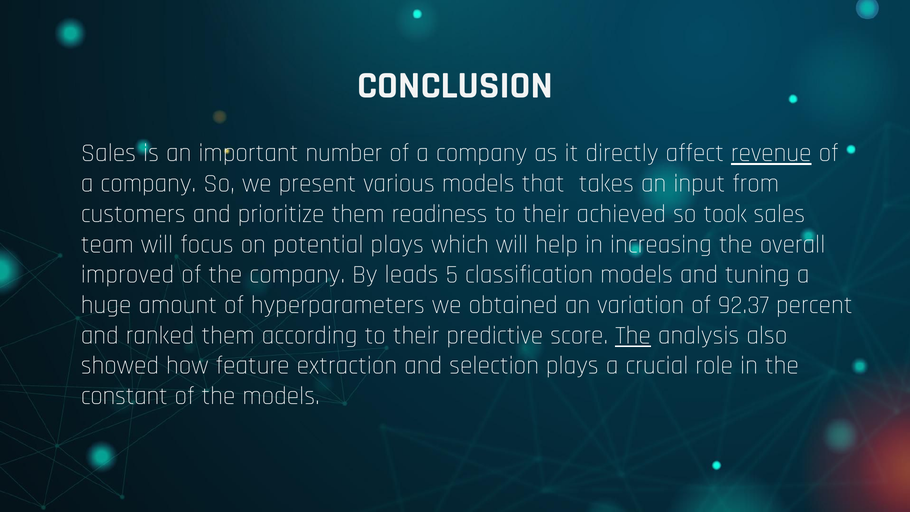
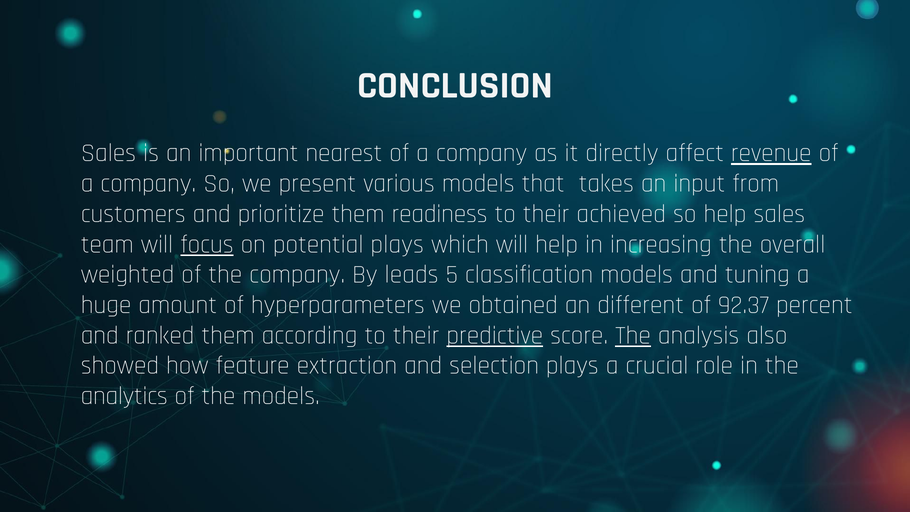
number: number -> nearest (344, 153)
so took: took -> help (725, 214)
focus underline: none -> present (207, 244)
improved: improved -> weighted (128, 274)
variation: variation -> different (641, 305)
predictive underline: none -> present (495, 335)
constant: constant -> analytics (124, 396)
